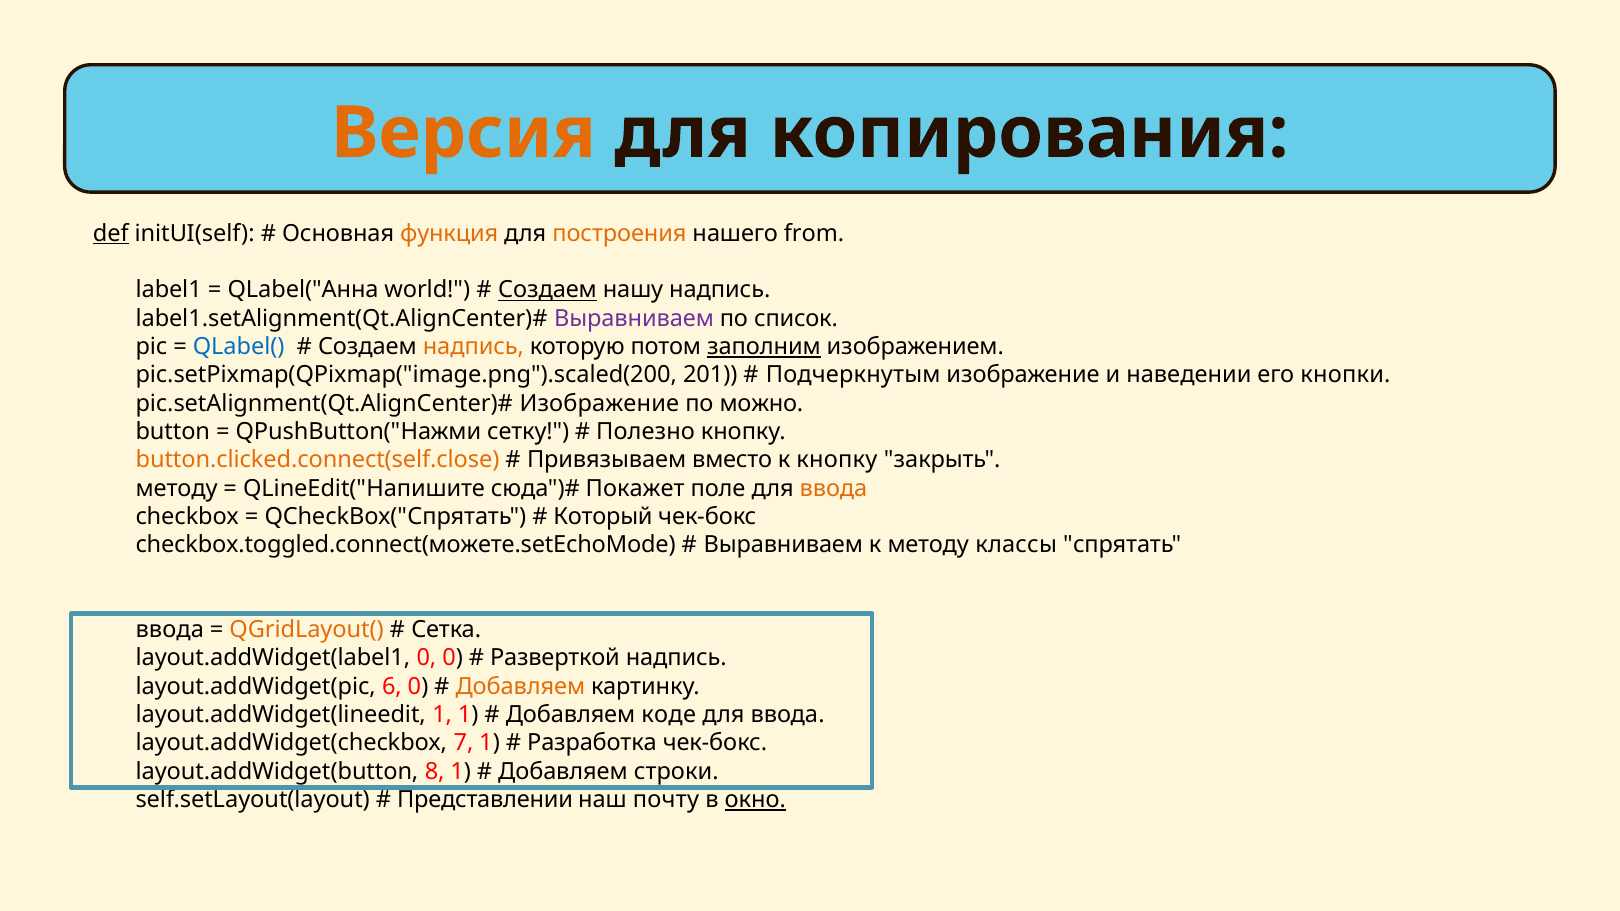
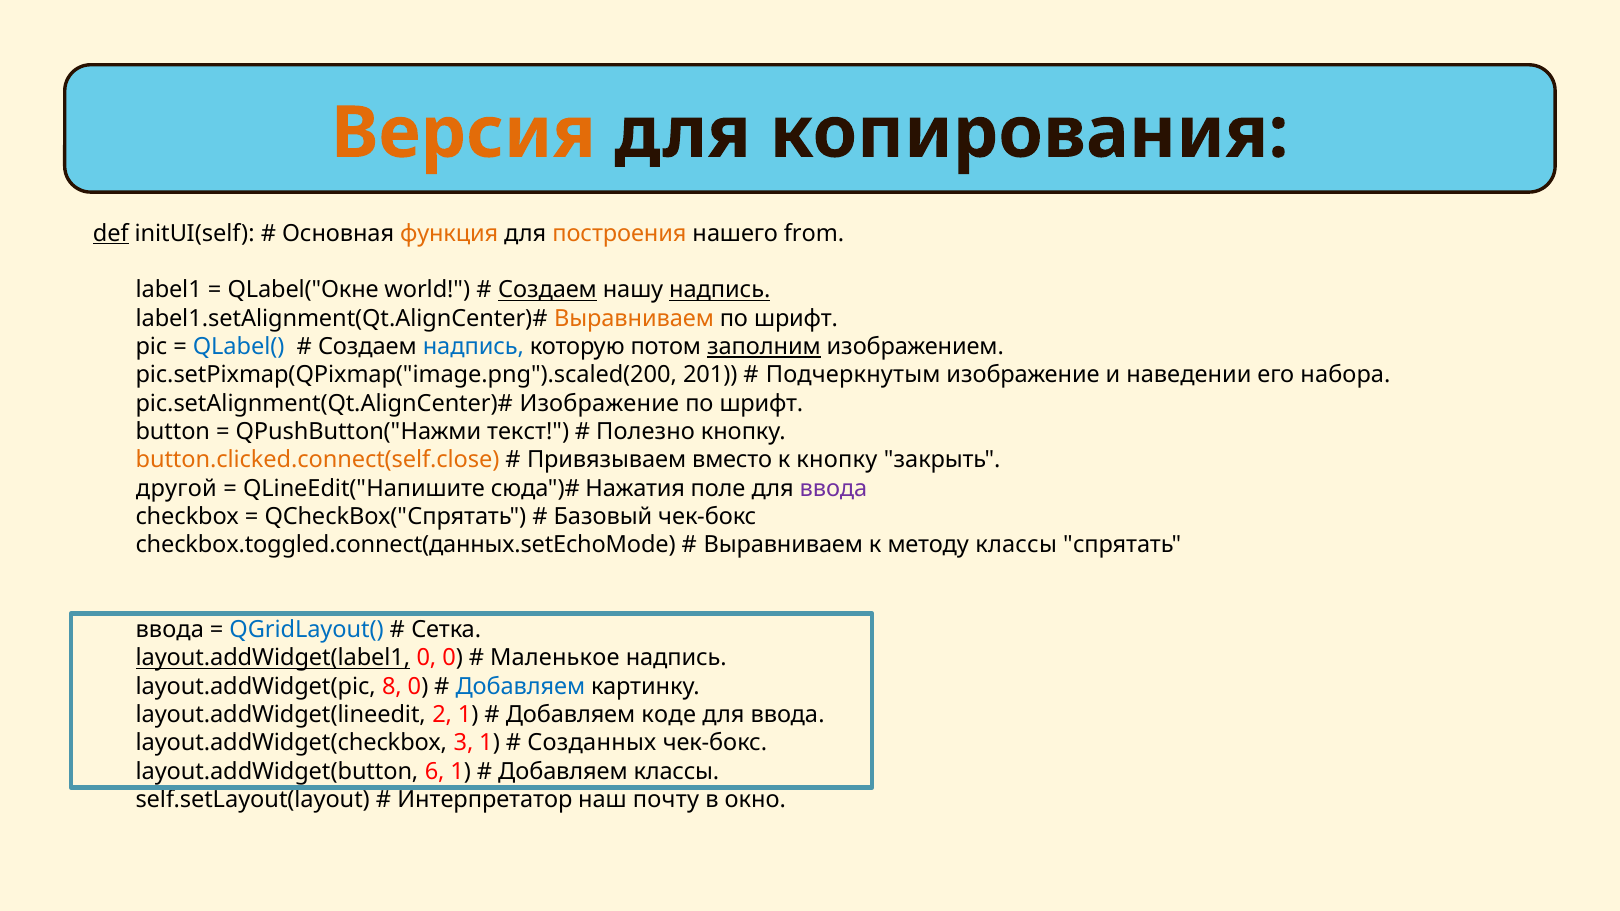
QLabel("Анна: QLabel("Анна -> QLabel("Окне (303, 290)
надпись underline: none -> present (720, 290)
Выравниваем colour: purple -> orange (634, 319)
список: список -> шрифт (796, 319)
надпись colour: orange -> blue (473, 347)
кнопки: кнопки -> набора (1345, 375)
можно: можно -> шрифт (761, 404)
сетку: сетку -> текст (528, 432)
методу: методу -> другой (176, 488)
Покажет: Покажет -> Нажатия (635, 488)
ввода colour: orange -> purple (833, 488)
Который: Который -> Базовый (603, 517)
checkbox.toggled.connect(можете.setEchoMode: checkbox.toggled.connect(можете.setEchoMode -> checkbox.toggled.connect(данных.setEchoMode (406, 545)
QGridLayout( colour: orange -> blue (307, 630)
layout.addWidget(label1 underline: none -> present (273, 658)
Разверткой: Разверткой -> Маленькое (555, 658)
6: 6 -> 8 (392, 687)
Добавляем colour: orange -> blue (520, 687)
layout.addWidget(lineedit 1: 1 -> 2 (442, 715)
7: 7 -> 3 (463, 743)
Разработка: Разработка -> Созданных (592, 743)
8: 8 -> 6 (435, 772)
Добавляем строки: строки -> классы (676, 772)
Представлении: Представлении -> Интерпретатор (485, 800)
окно underline: present -> none (755, 800)
